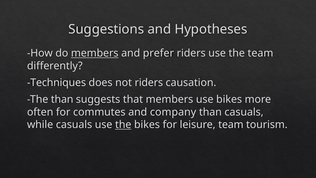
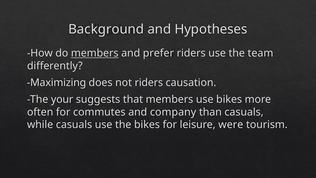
Suggestions: Suggestions -> Background (106, 29)
Techniques: Techniques -> Maximizing (57, 83)
The than: than -> your (62, 99)
the underline: present -> none (123, 125)
leisure team: team -> were (231, 125)
